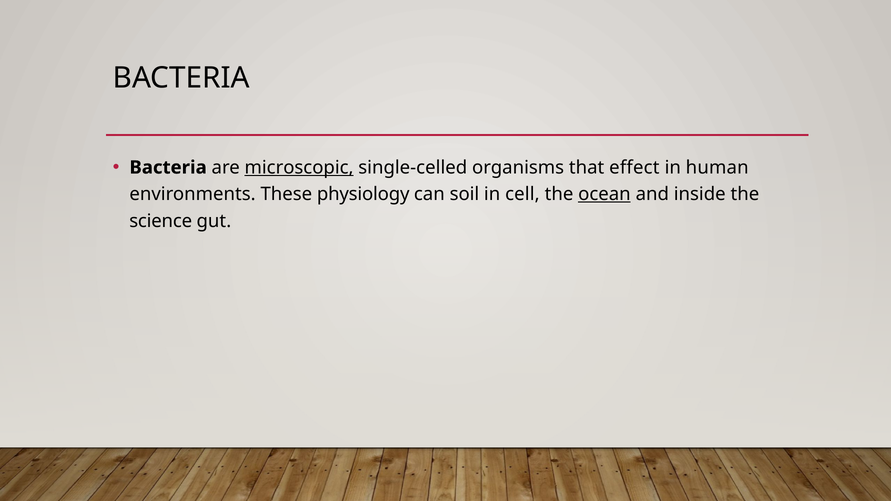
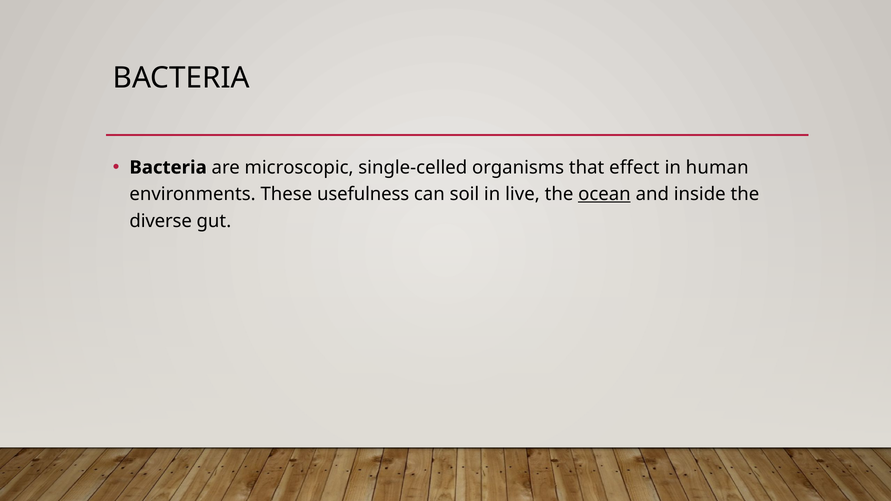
microscopic underline: present -> none (299, 168)
physiology: physiology -> usefulness (363, 194)
cell: cell -> live (522, 194)
science: science -> diverse (161, 221)
